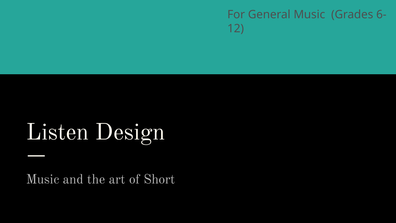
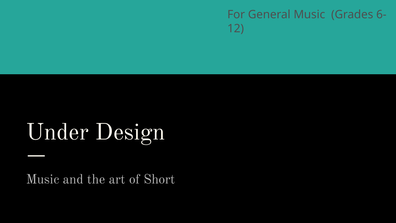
Listen: Listen -> Under (57, 132)
